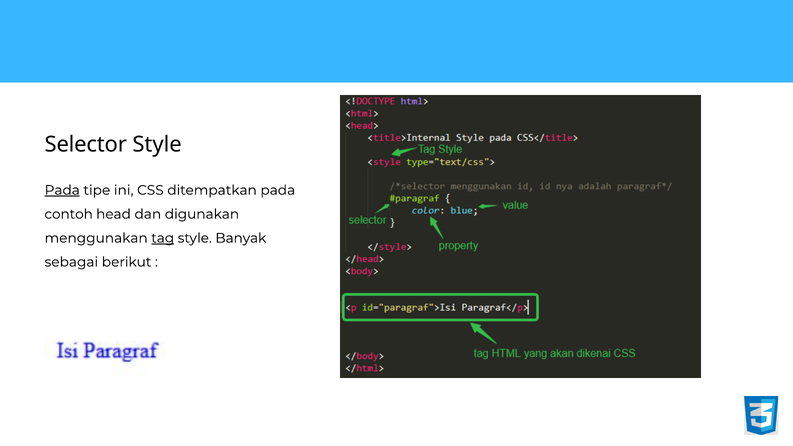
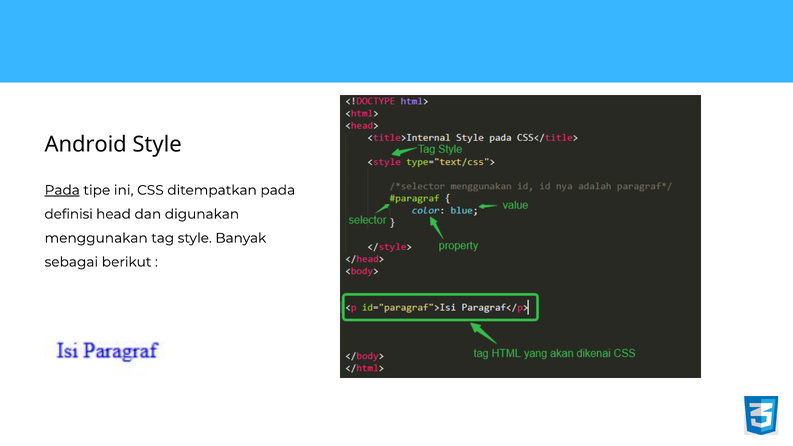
Selector: Selector -> Android (86, 144)
contoh: contoh -> definisi (69, 214)
tag underline: present -> none (163, 238)
